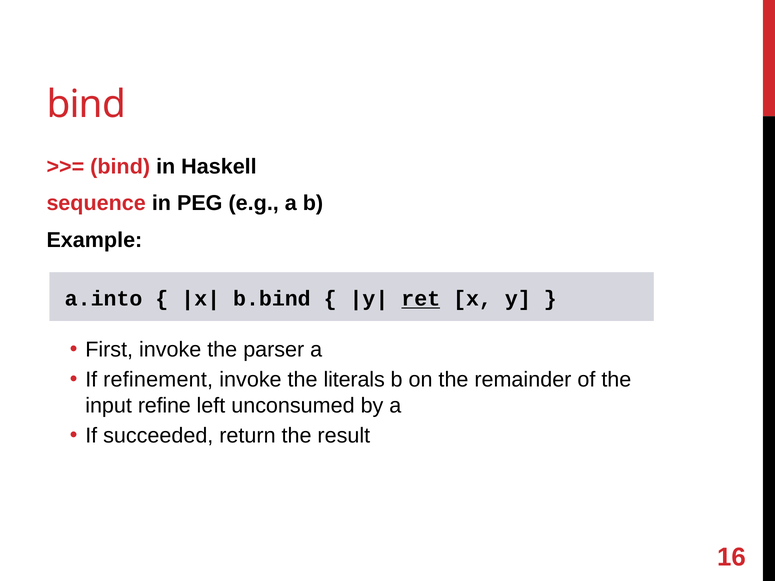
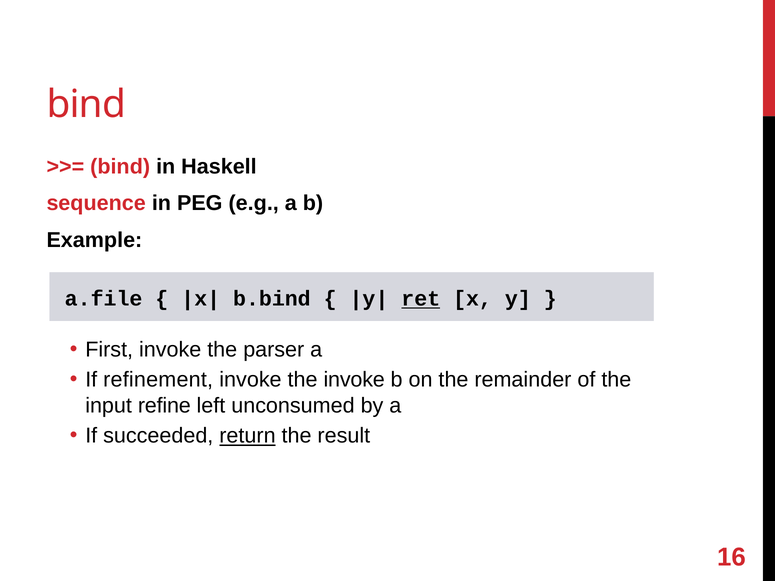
a.into: a.into -> a.file (104, 299)
the literals: literals -> invoke (354, 380)
return underline: none -> present (247, 436)
